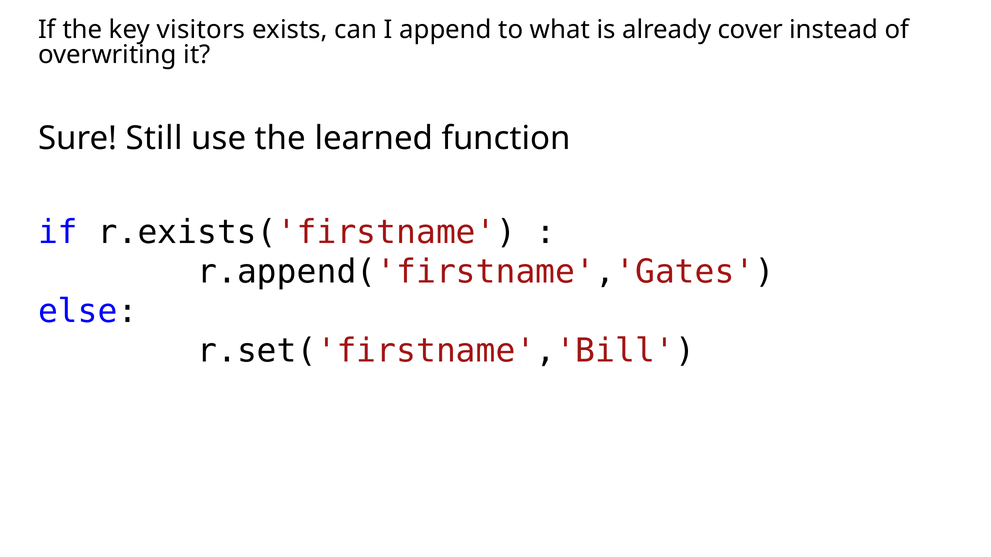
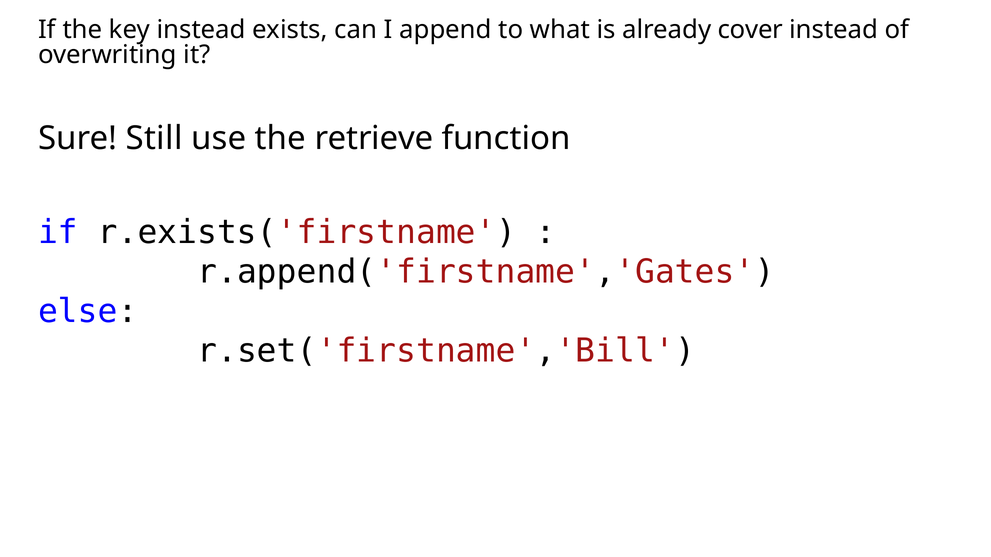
key visitors: visitors -> instead (201, 30)
learned: learned -> retrieve (374, 139)
